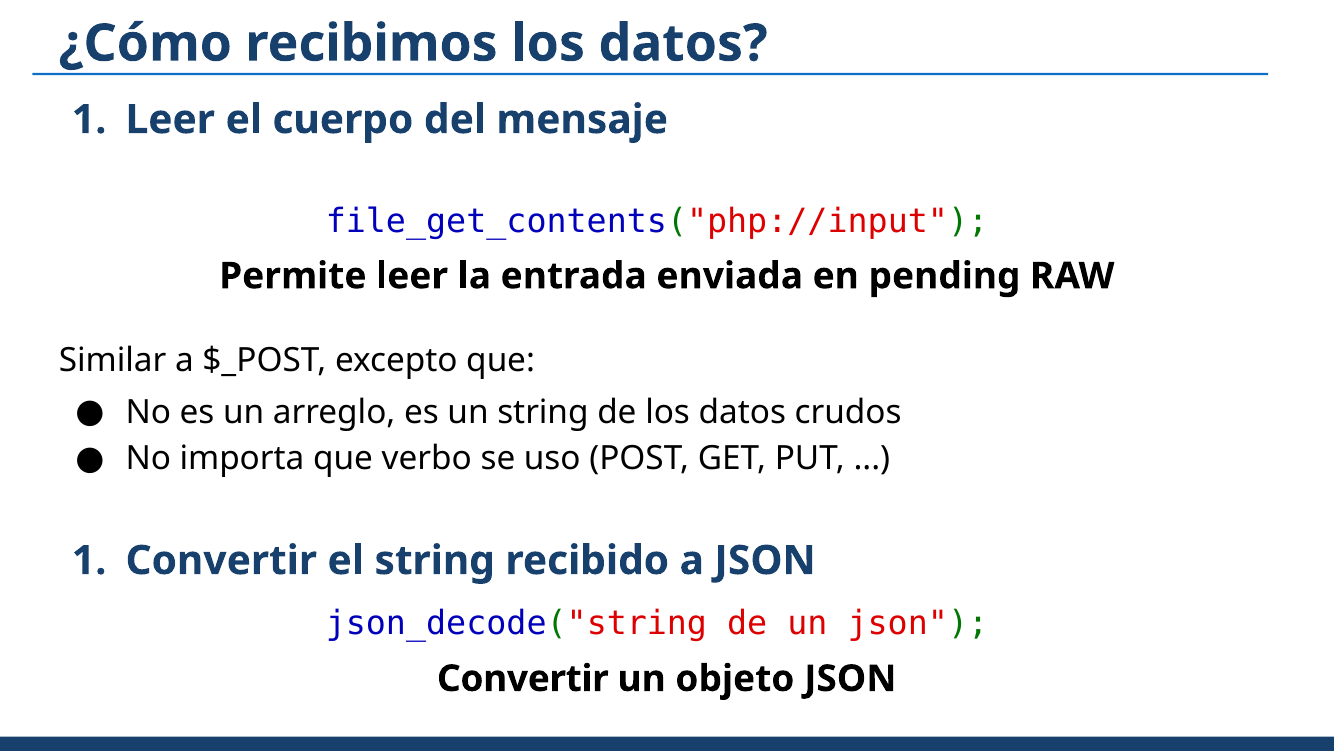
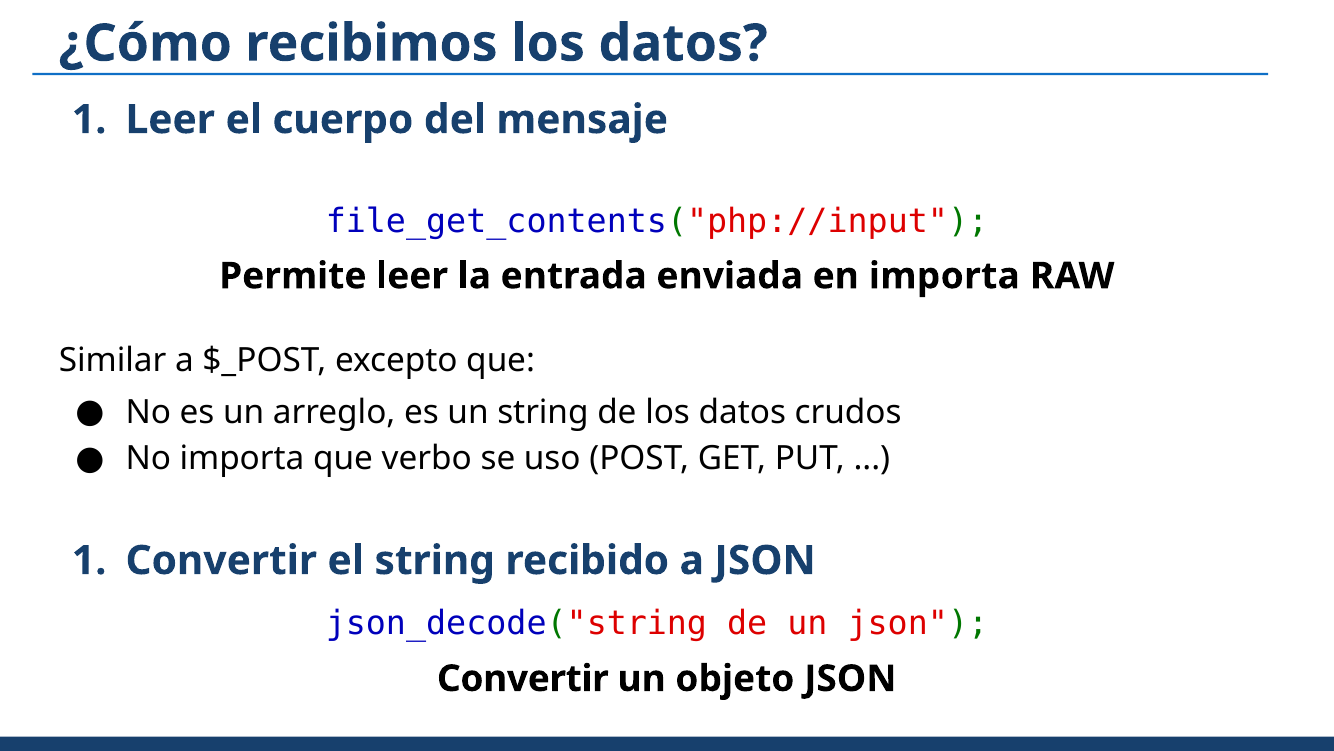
en pending: pending -> importa (944, 276)
